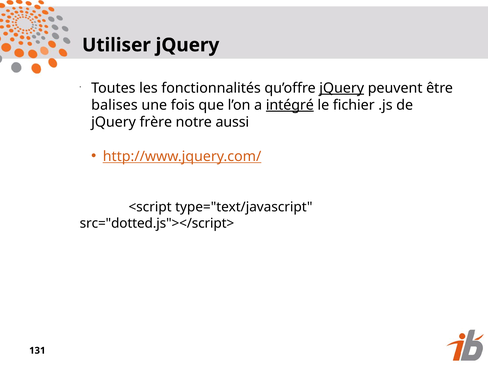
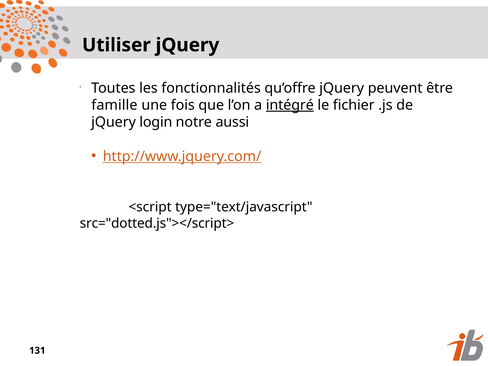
jQuery underline: present -> none (342, 88)
balises: balises -> famille (114, 105)
frère: frère -> login (156, 122)
